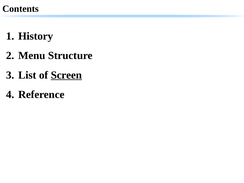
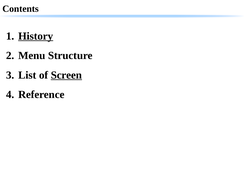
History underline: none -> present (36, 36)
